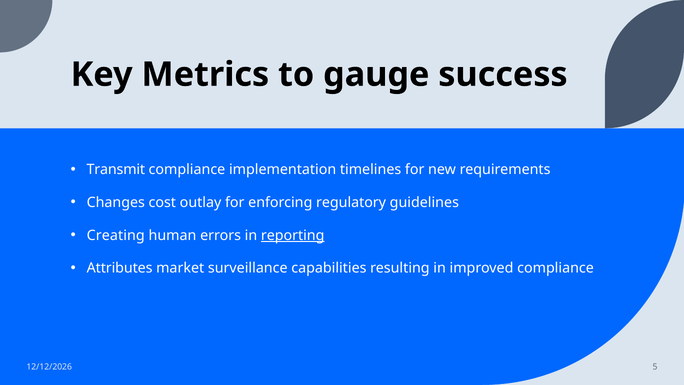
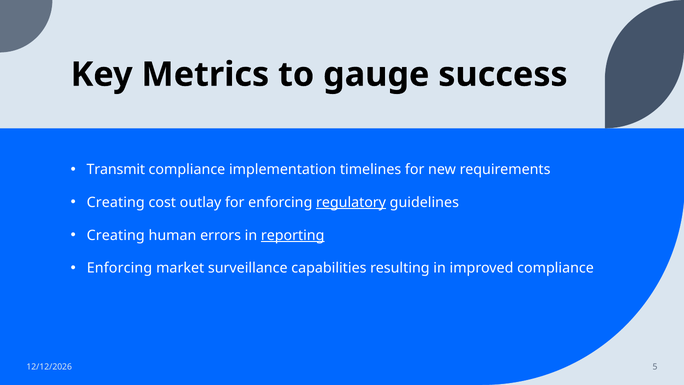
Changes: Changes -> Creating (116, 202)
regulatory underline: none -> present (351, 202)
Attributes: Attributes -> Enforcing (119, 268)
